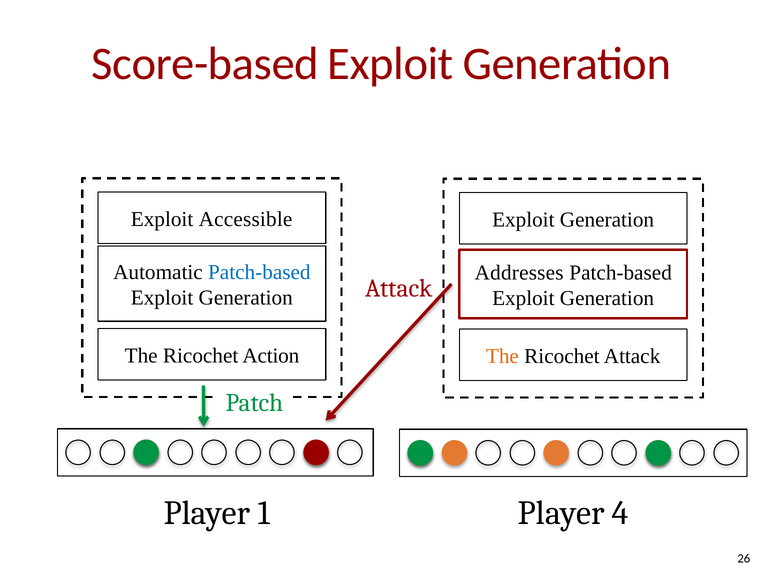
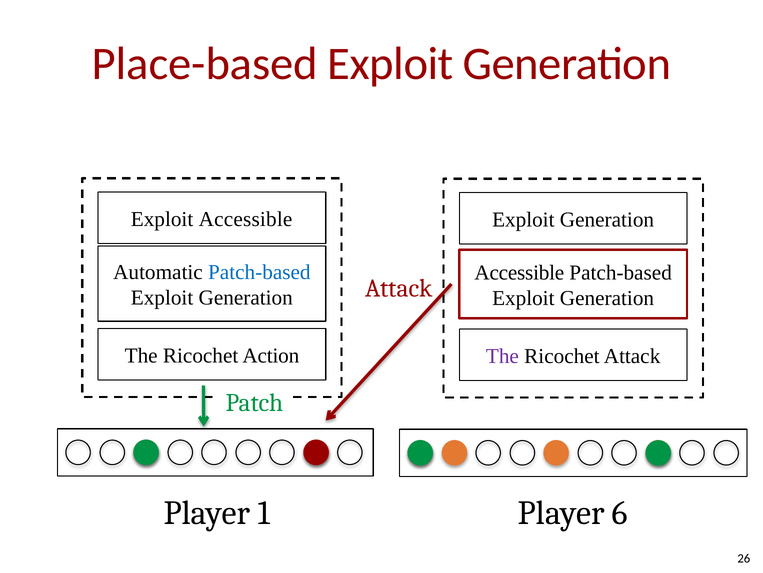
Score-based: Score-based -> Place-based (205, 64)
Addresses: Addresses -> Accessible (519, 272)
The colour: orange -> purple (502, 356)
4: 4 -> 6 (620, 512)
